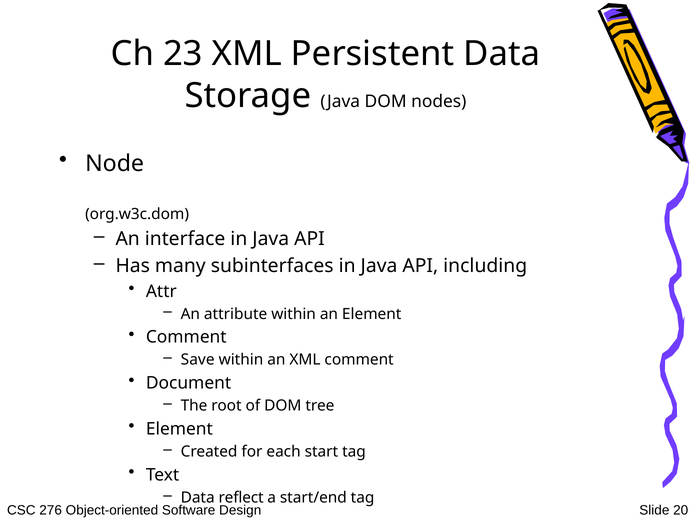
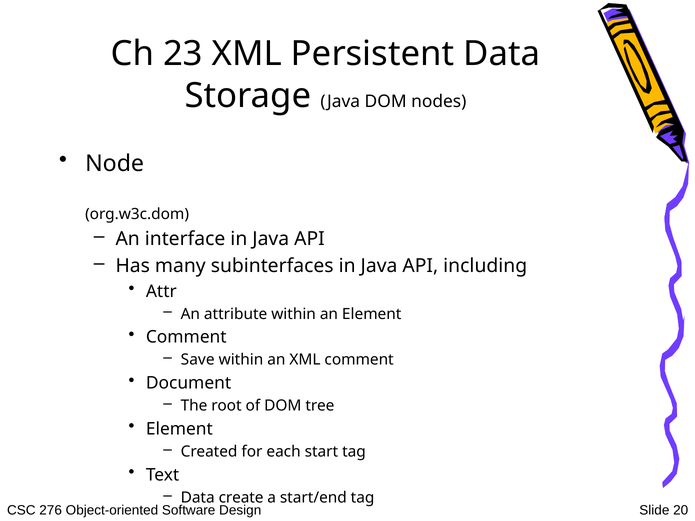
reflect: reflect -> create (241, 498)
